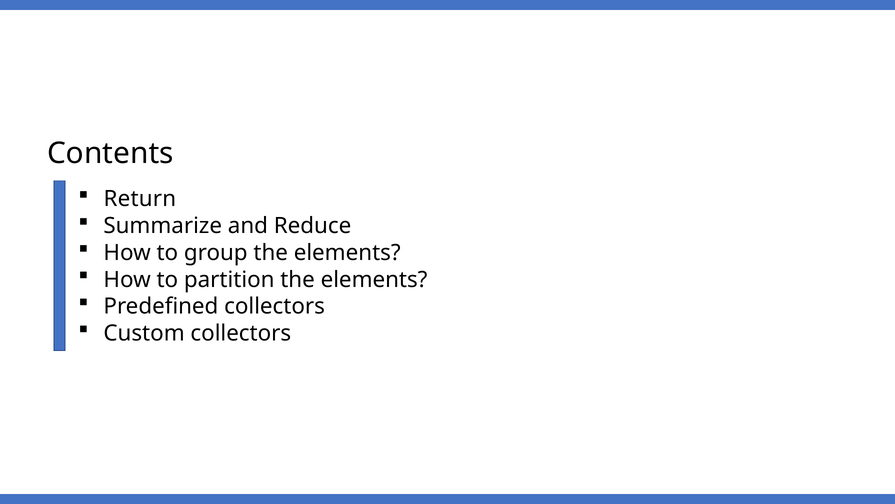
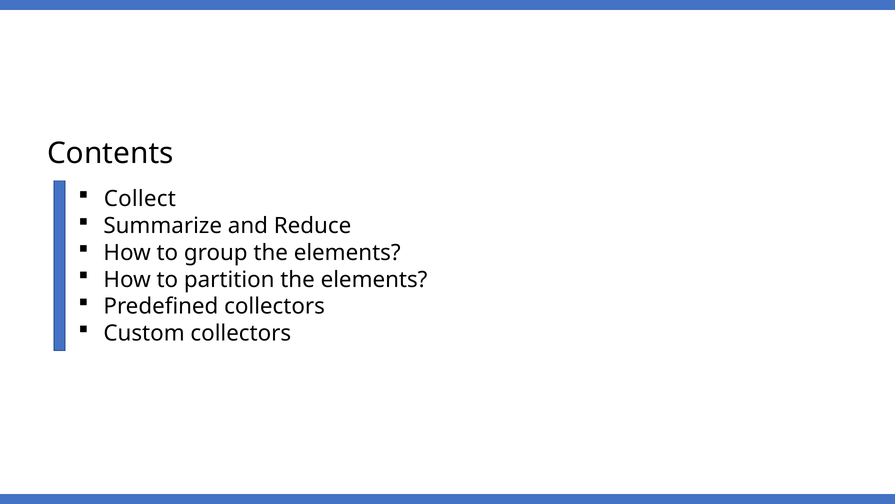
Return: Return -> Collect (140, 199)
